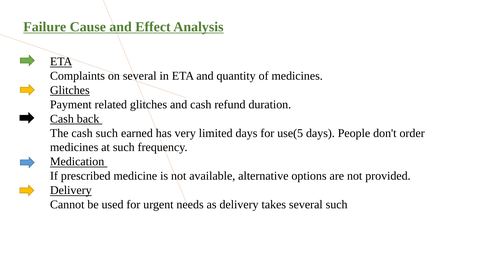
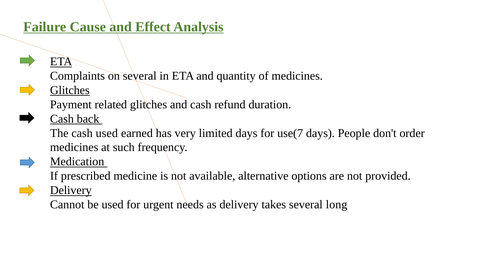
cash such: such -> used (107, 133)
use(5: use(5 -> use(7 (290, 133)
several such: such -> long (337, 205)
